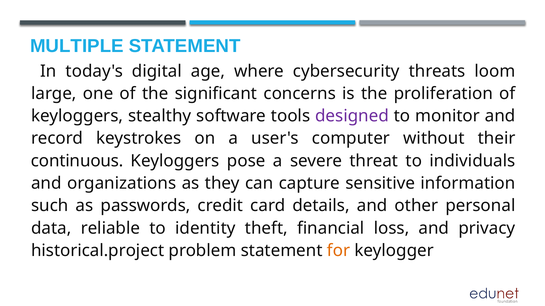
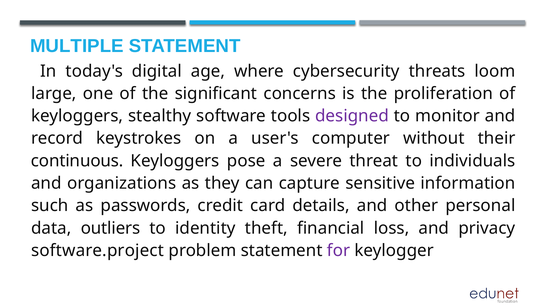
reliable: reliable -> outliers (110, 229)
historical.project: historical.project -> software.project (98, 251)
for colour: orange -> purple (339, 251)
